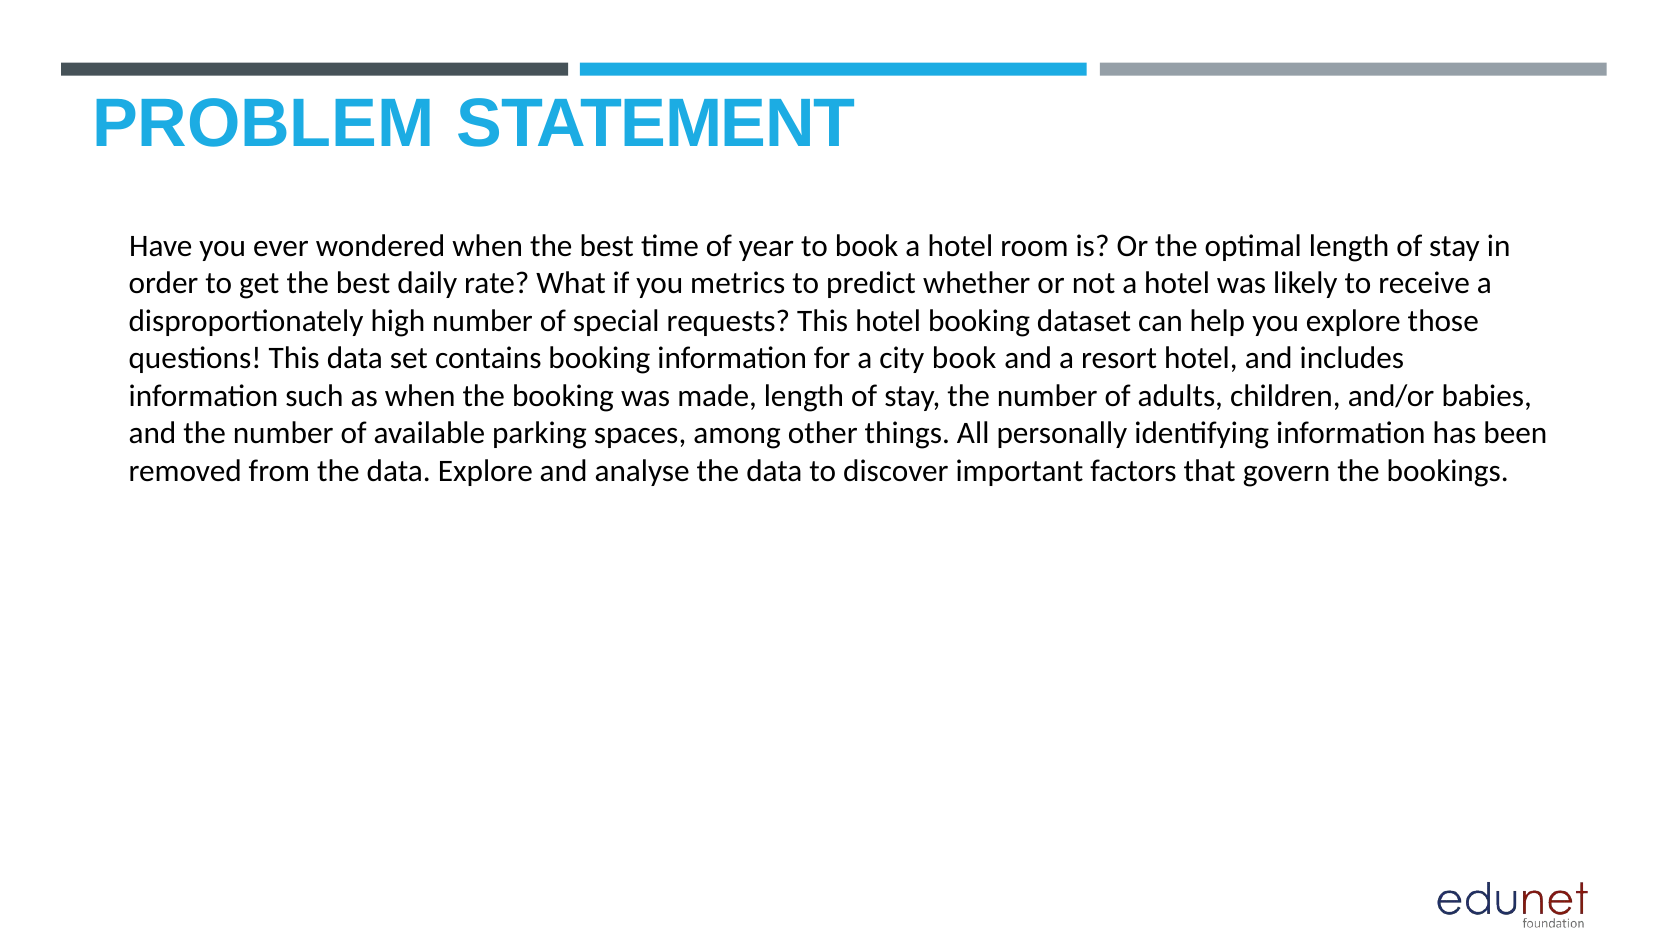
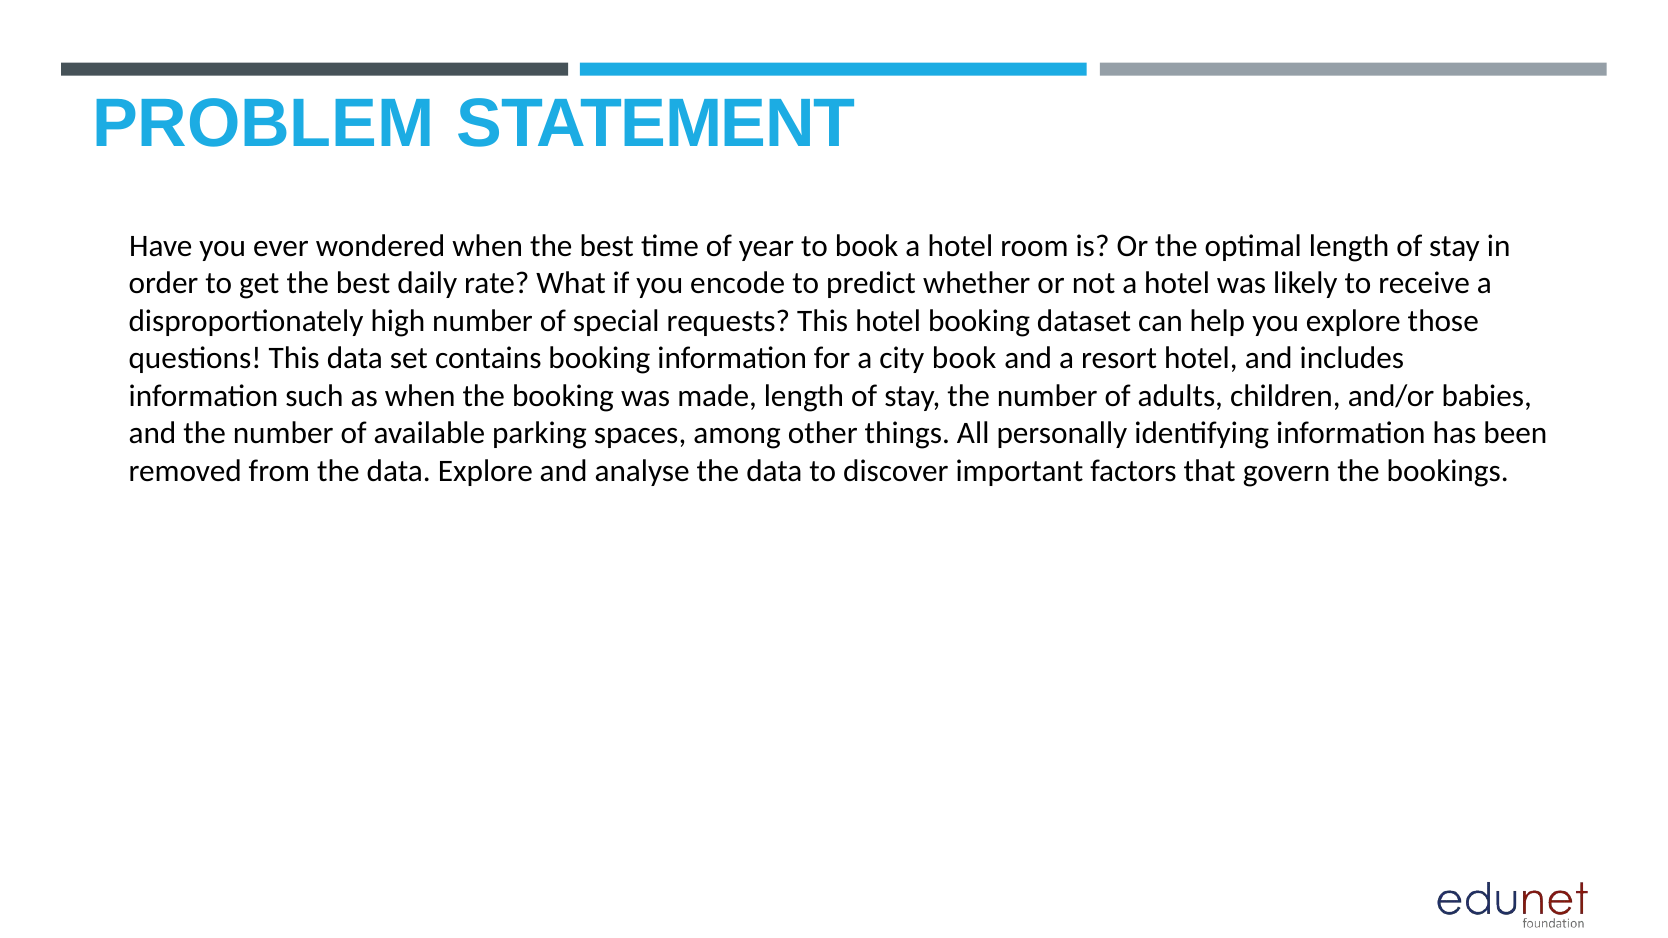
metrics: metrics -> encode (738, 284)
